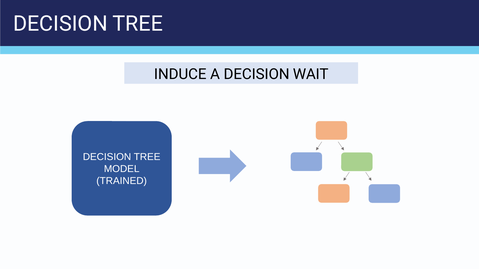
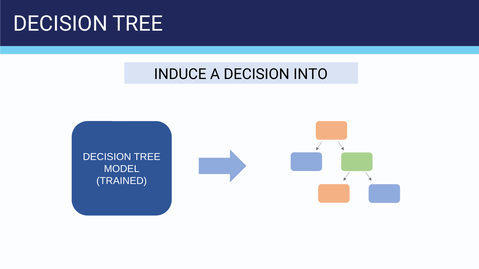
WAIT: WAIT -> INTO (311, 74)
